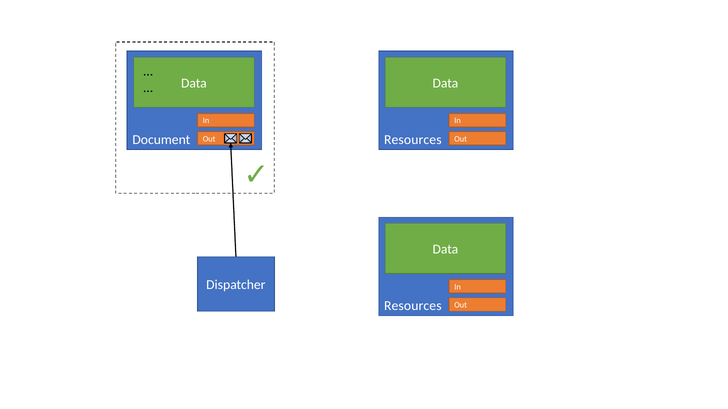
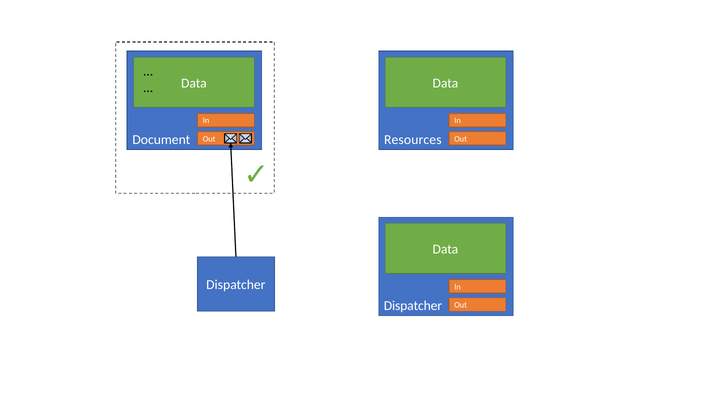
Resources: Resources -> Dispatcher (413, 306)
